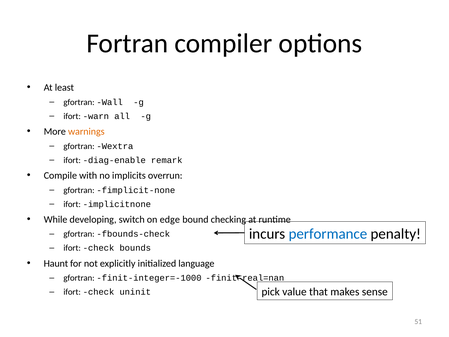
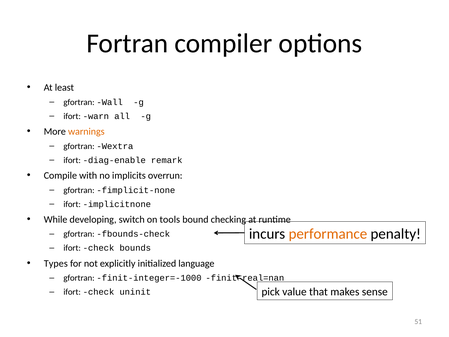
edge: edge -> tools (170, 219)
performance colour: blue -> orange (328, 234)
Haunt: Haunt -> Types (56, 263)
